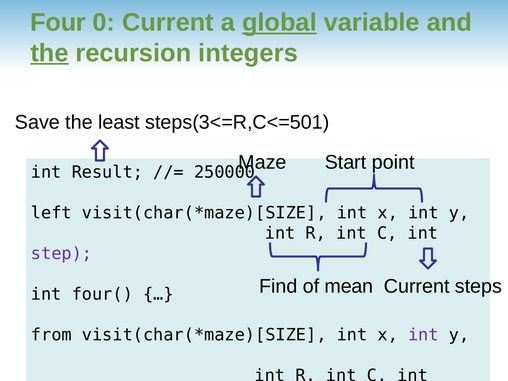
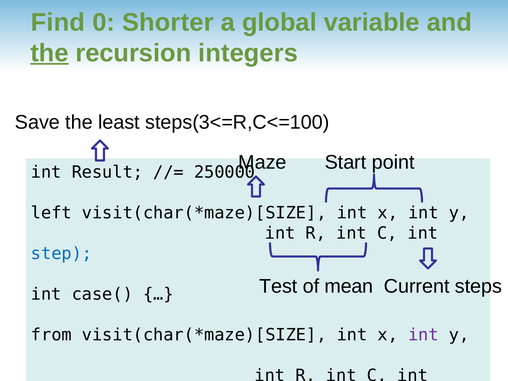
Four: Four -> Find (58, 23)
0 Current: Current -> Shorter (168, 23)
global underline: present -> none (279, 23)
steps(3<=R,C<=501: steps(3<=R,C<=501 -> steps(3<=R,C<=100 (237, 122)
step colour: purple -> blue (62, 254)
Find: Find -> Test (278, 286)
four(: four( -> case( (102, 294)
